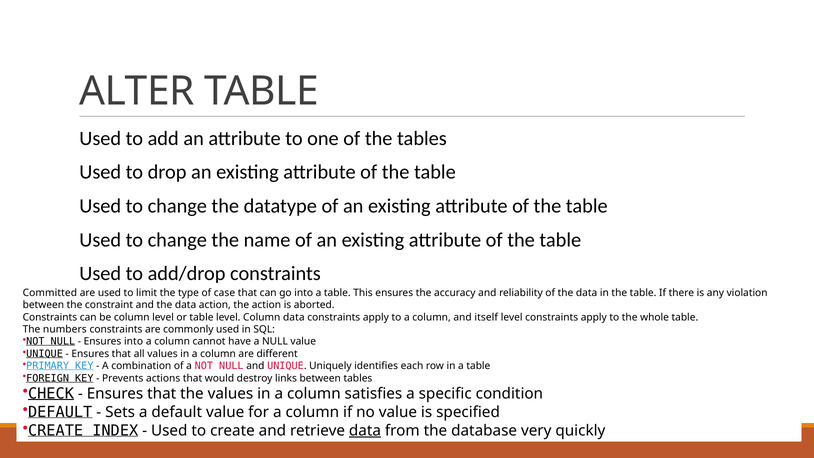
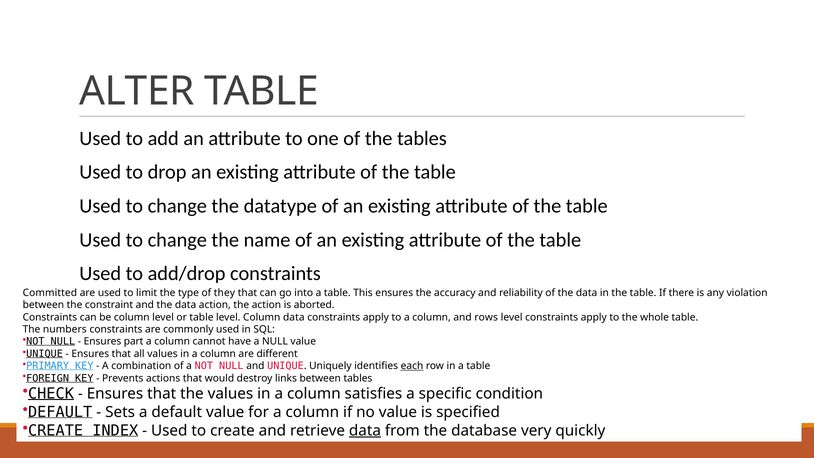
case: case -> they (224, 293)
itself: itself -> rows (486, 317)
Ensures into: into -> part (134, 341)
each underline: none -> present (412, 366)
